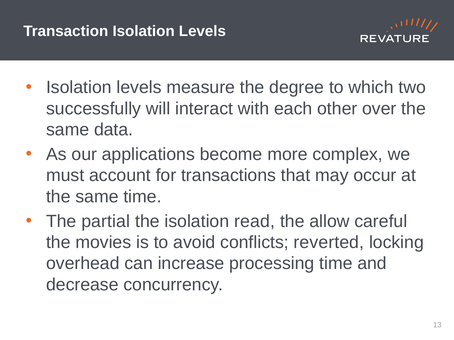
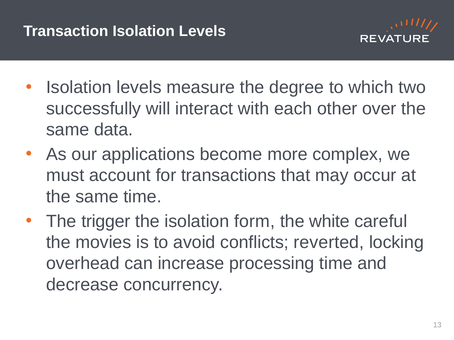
partial: partial -> trigger (106, 222)
read: read -> form (255, 222)
allow: allow -> white (330, 222)
